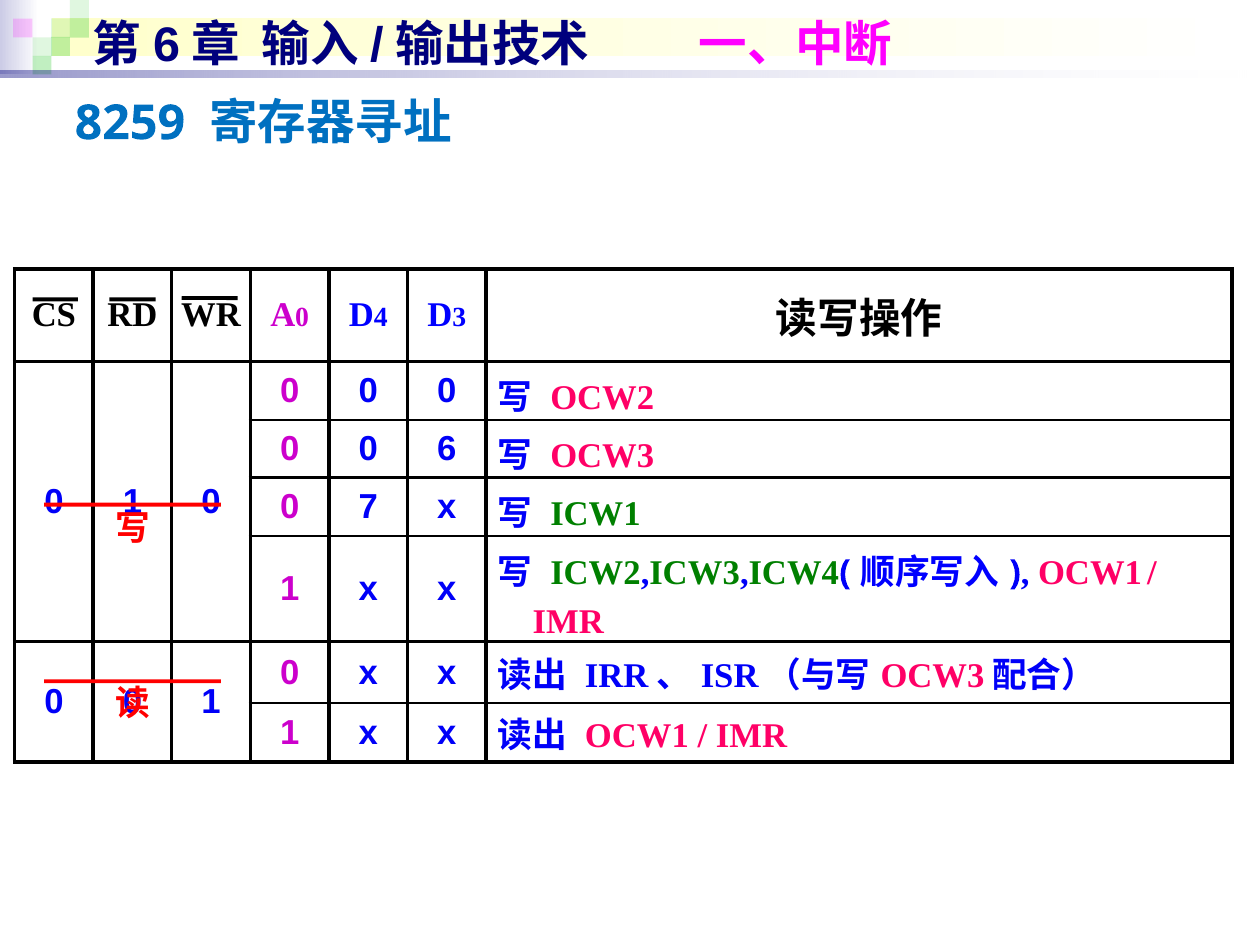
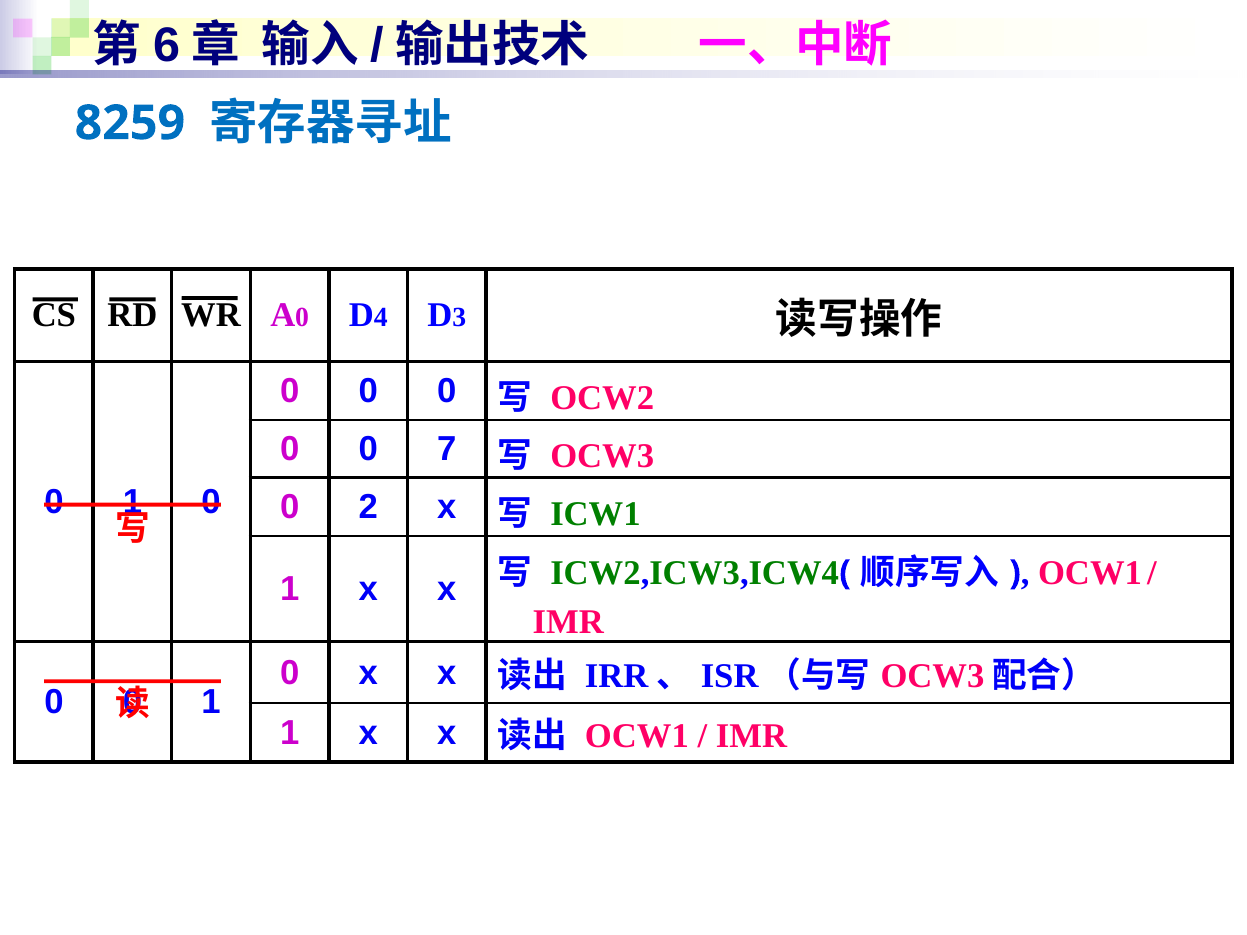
0 6: 6 -> 7 (447, 449)
7: 7 -> 2 (368, 507)
